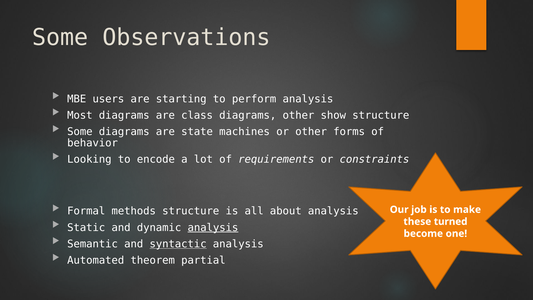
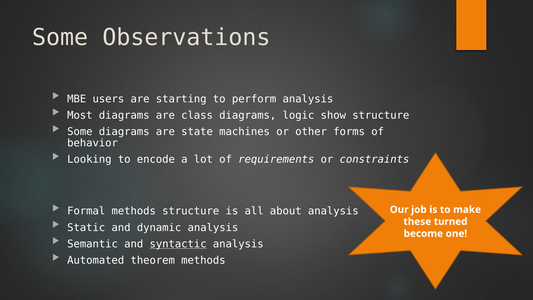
diagrams other: other -> logic (298, 115)
analysis underline: present -> none (213, 227)
theorem partial: partial -> methods (203, 260)
